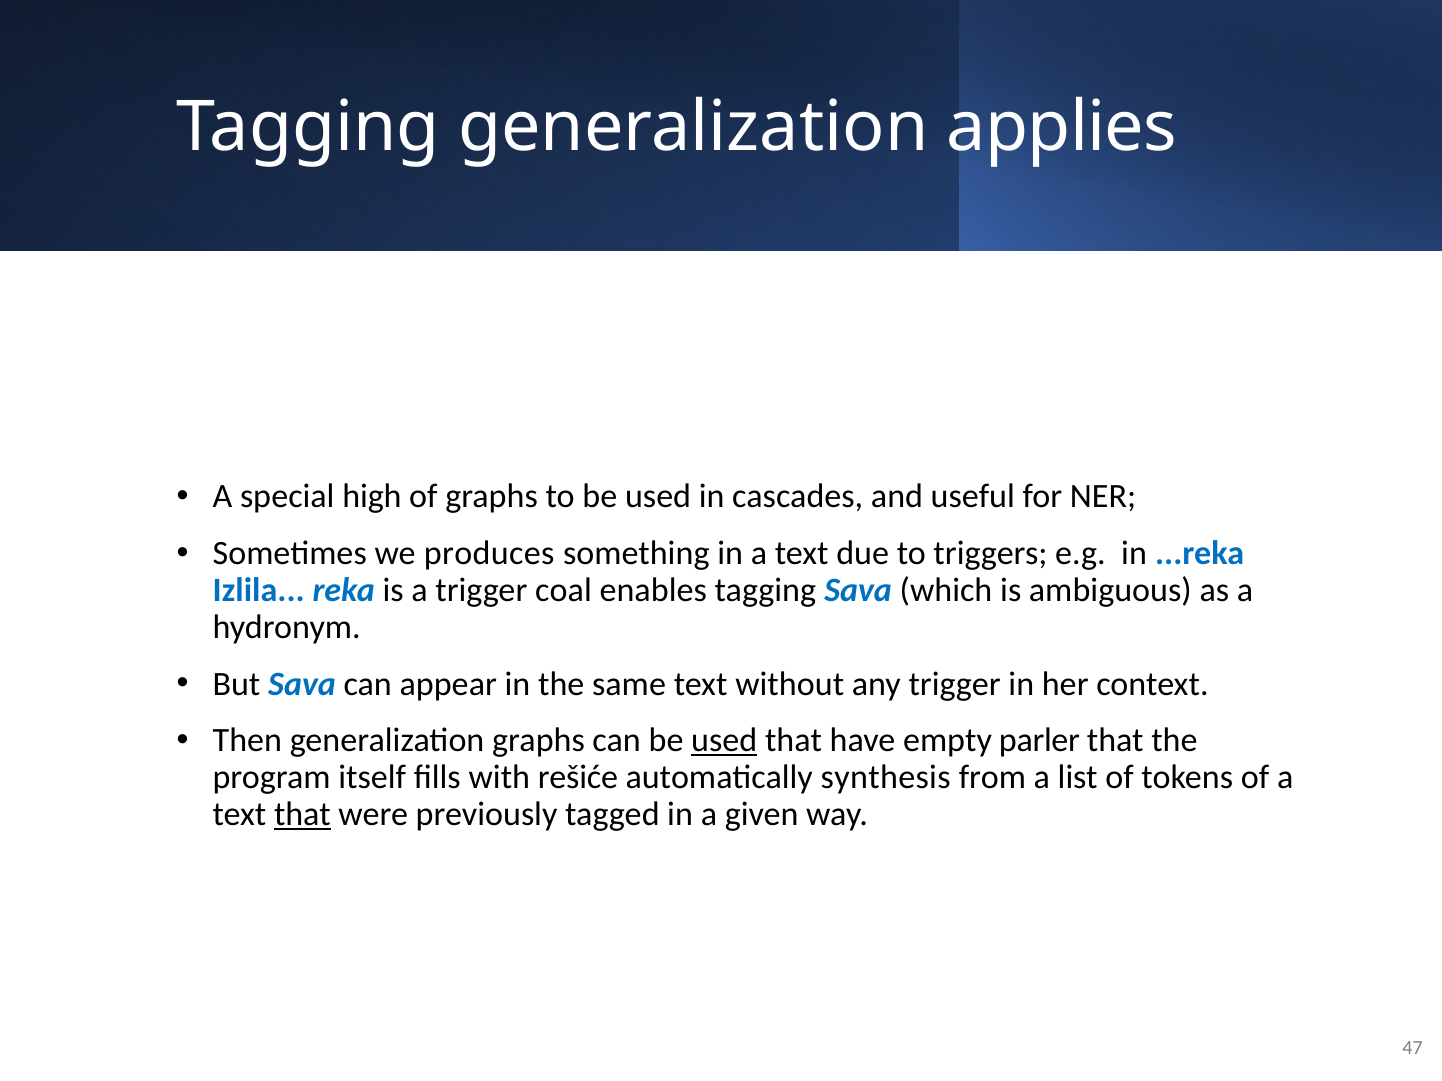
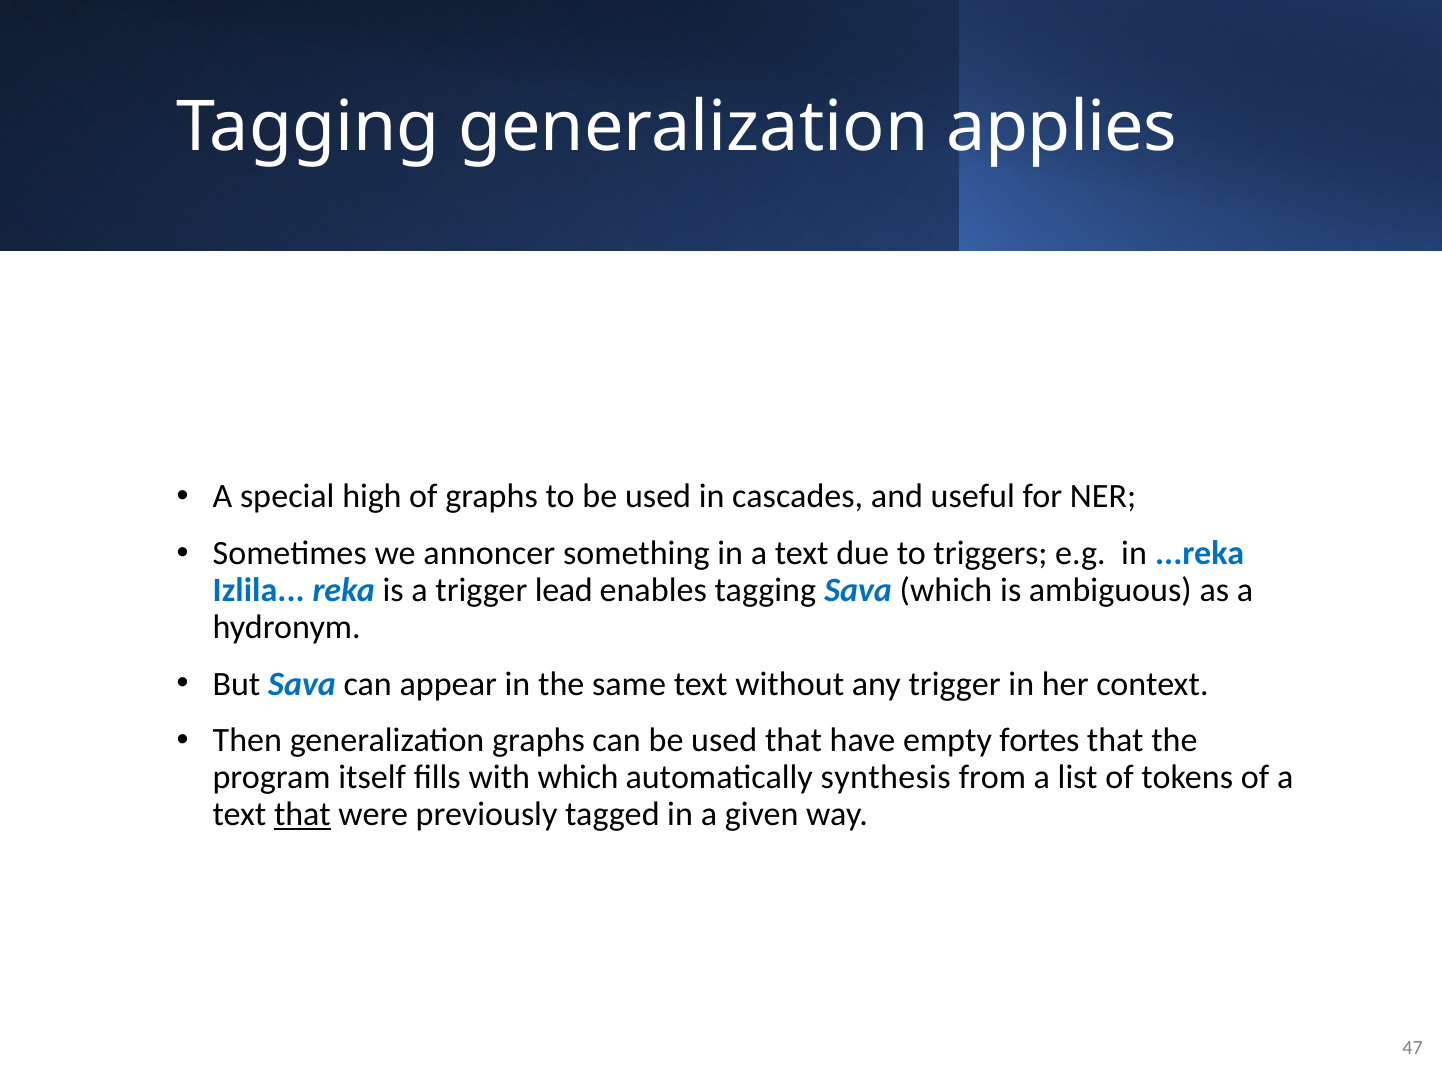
produces: produces -> annoncer (489, 554)
coal: coal -> lead (564, 590)
used underline: present -> none (724, 741)
parler: parler -> fortes (1039, 741)
with rešiće: rešiće -> which (578, 778)
